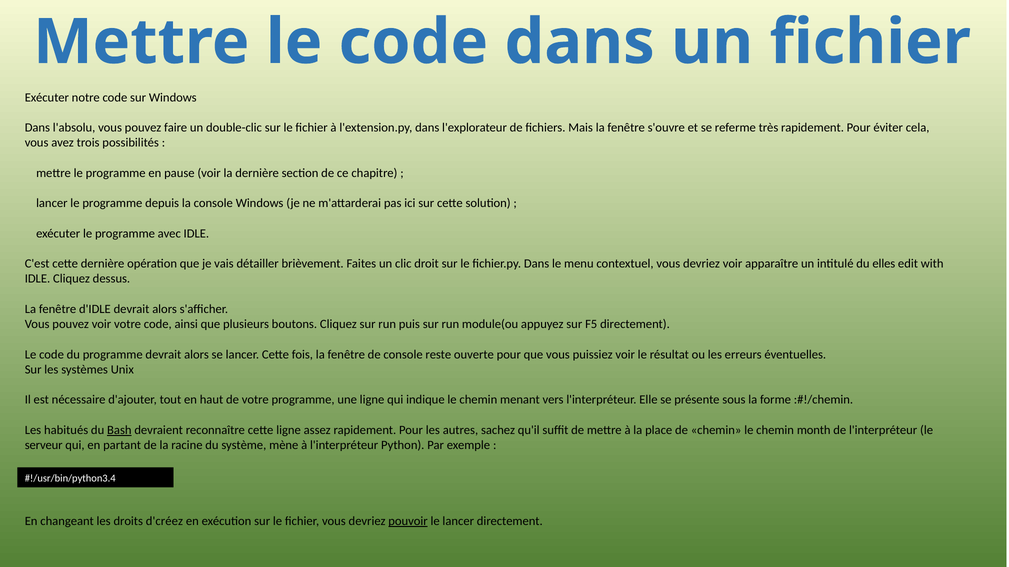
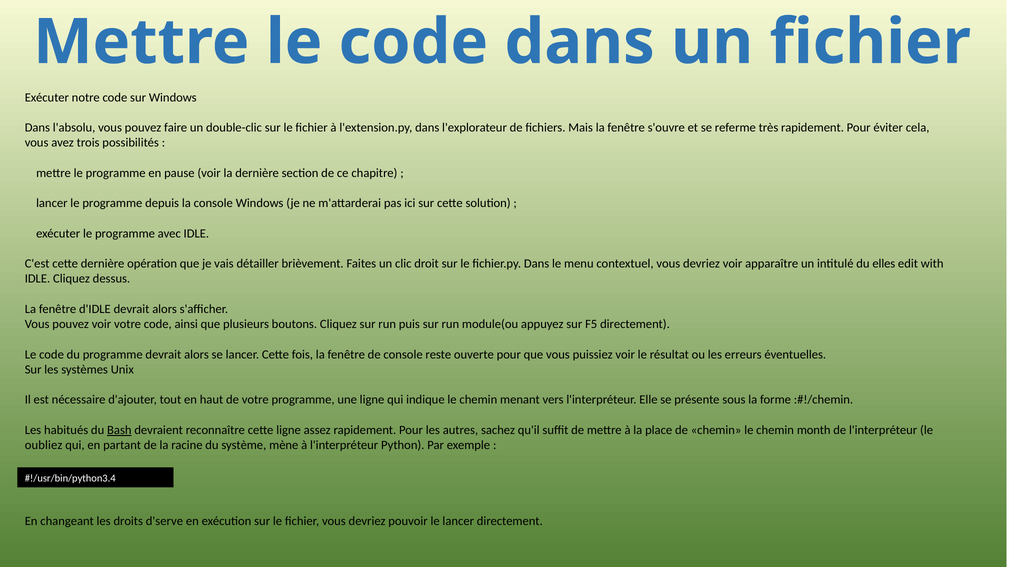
serveur: serveur -> oubliez (44, 446)
d'créez: d'créez -> d'serve (164, 522)
pouvoir underline: present -> none (408, 522)
